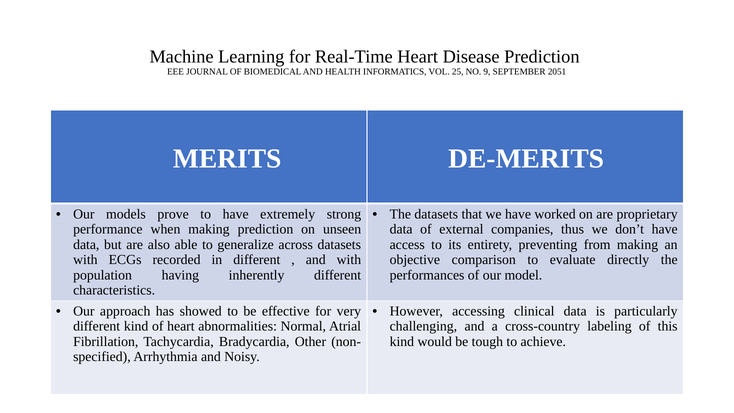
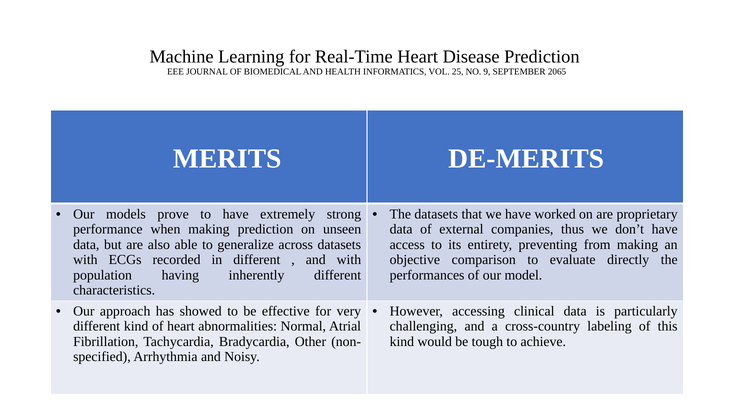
2051: 2051 -> 2065 (557, 72)
